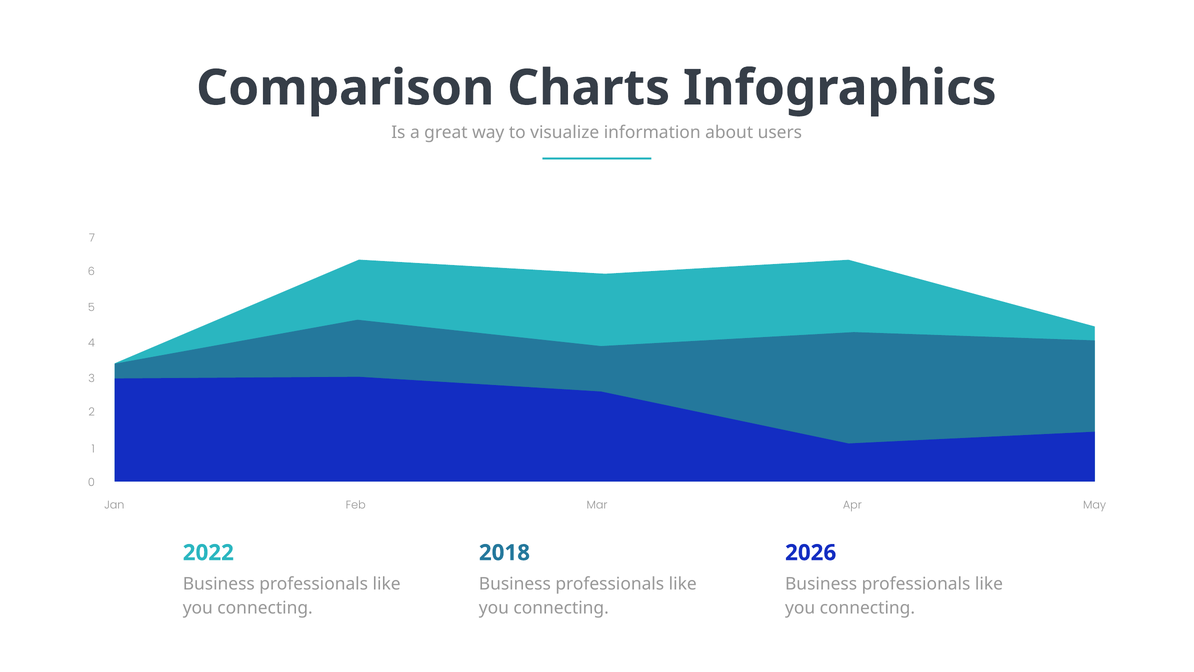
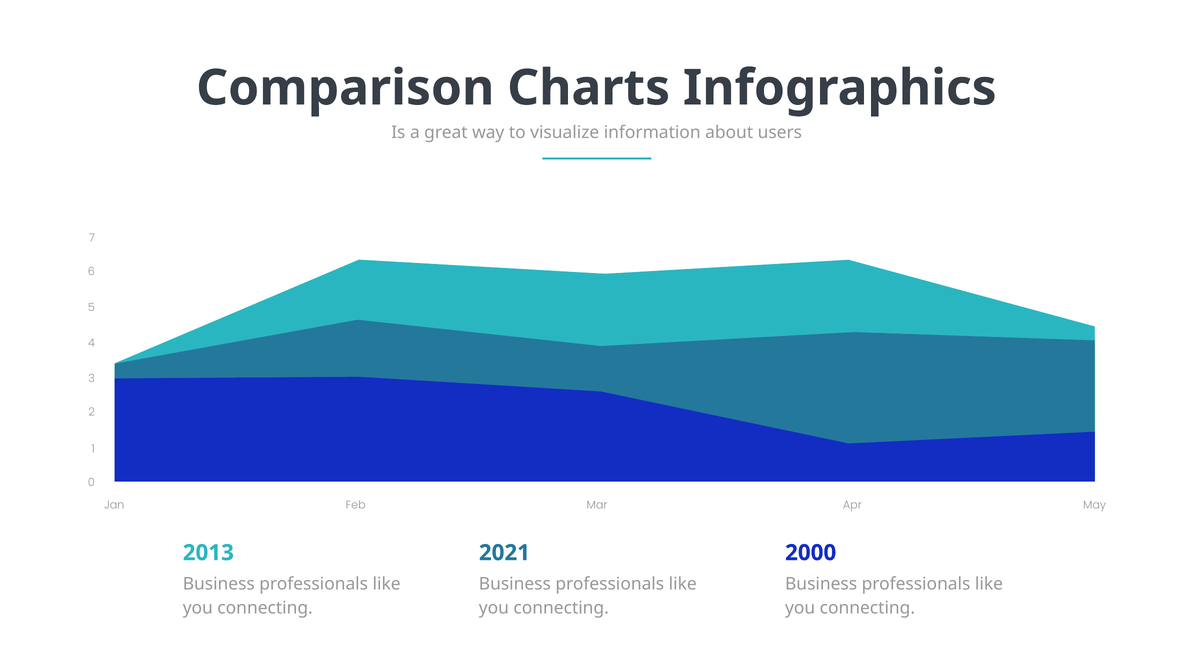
2022: 2022 -> 2013 (208, 552)
2018: 2018 -> 2021 (504, 552)
2026: 2026 -> 2000 (811, 552)
